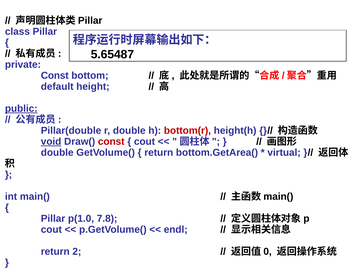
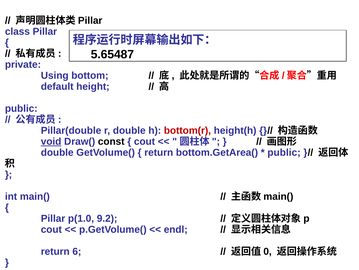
Const: Const -> Using (55, 75)
public underline: present -> none (21, 108)
const colour: red -> black (111, 141)
virtual: virtual -> public (284, 152)
7.8: 7.8 -> 9.2 (107, 218)
2: 2 -> 6 (77, 251)
